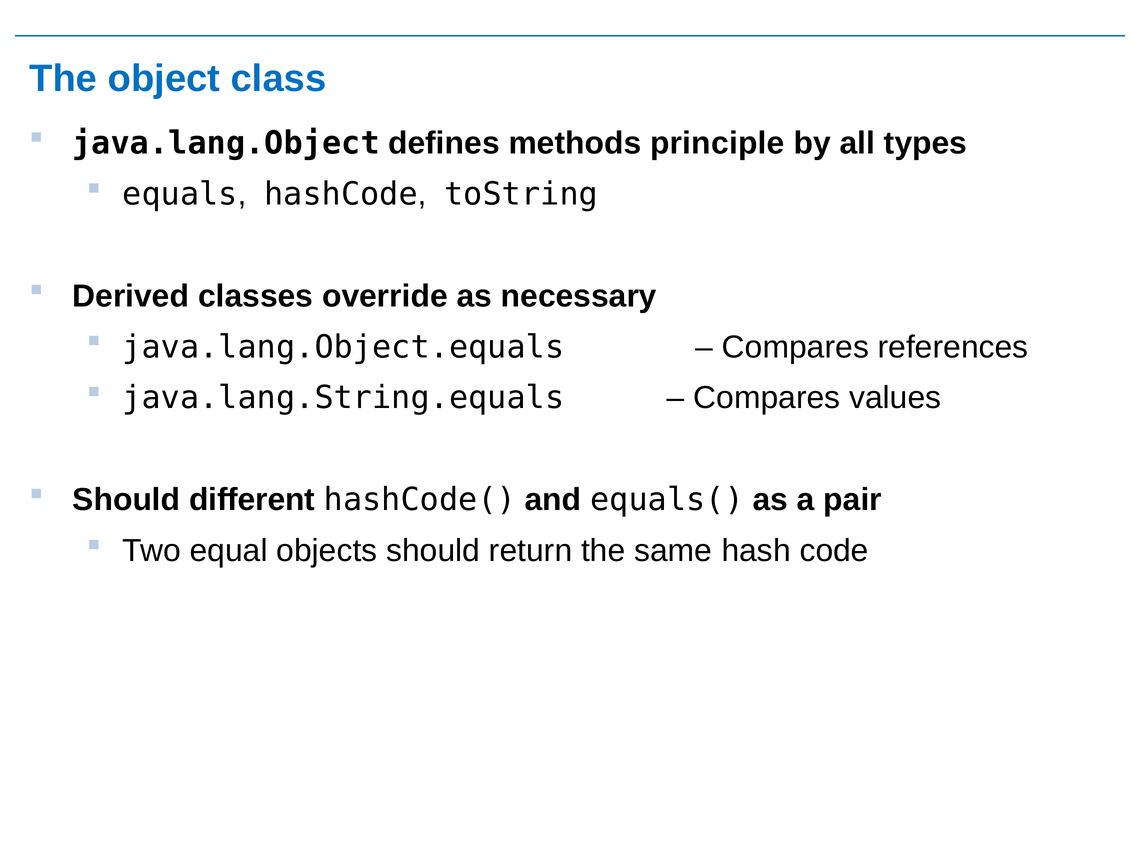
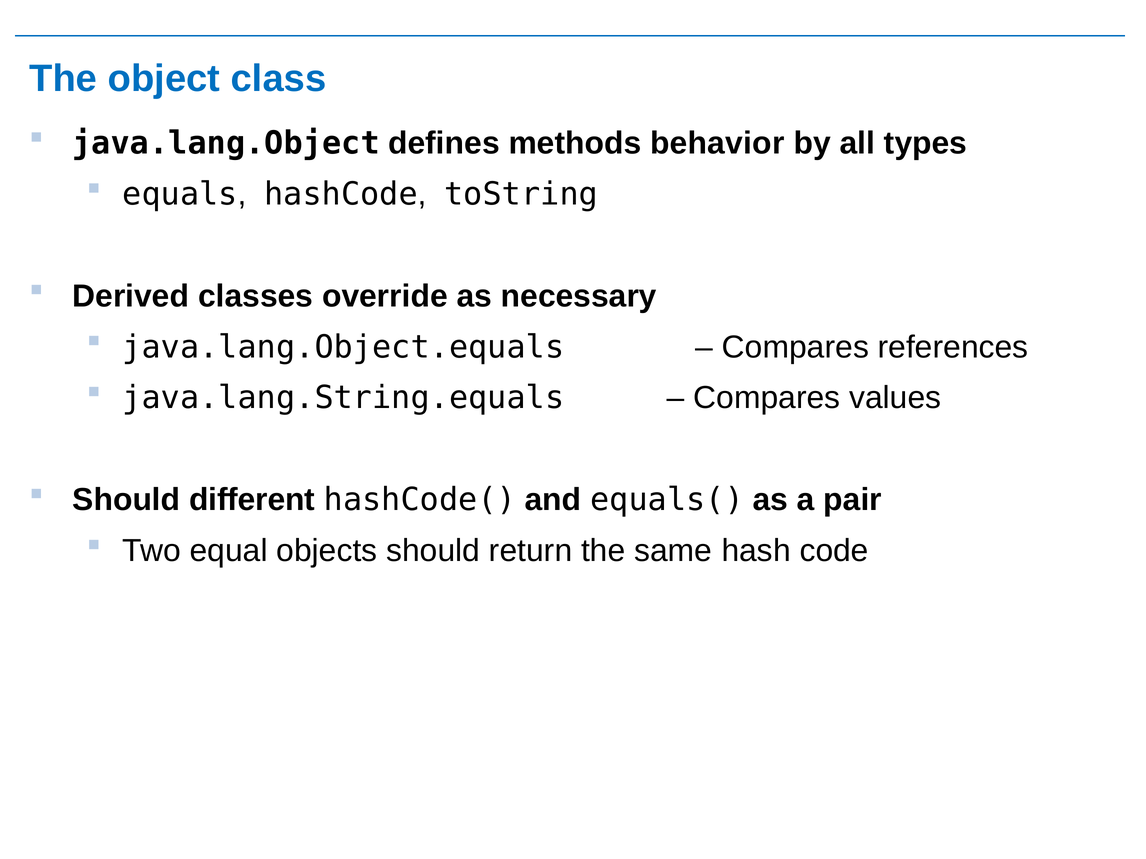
principle: principle -> behavior (717, 143)
